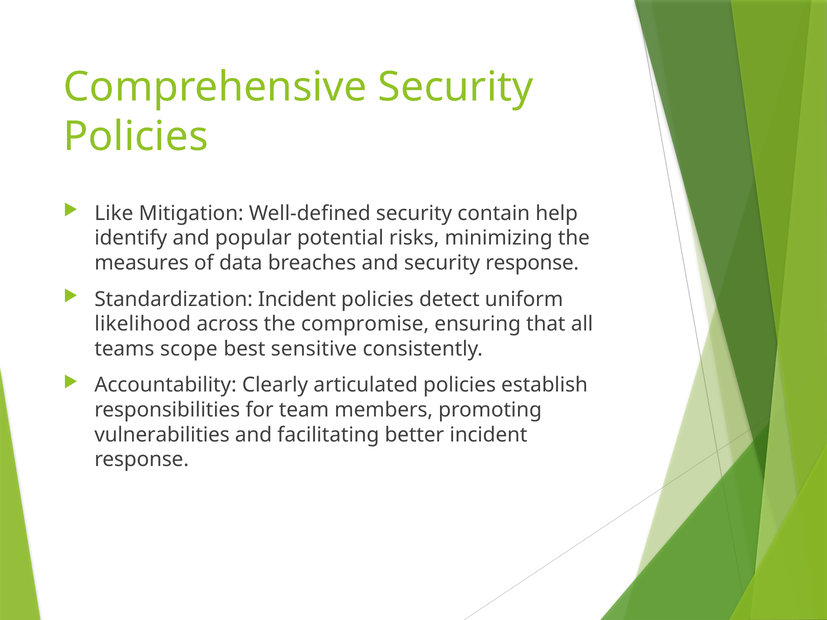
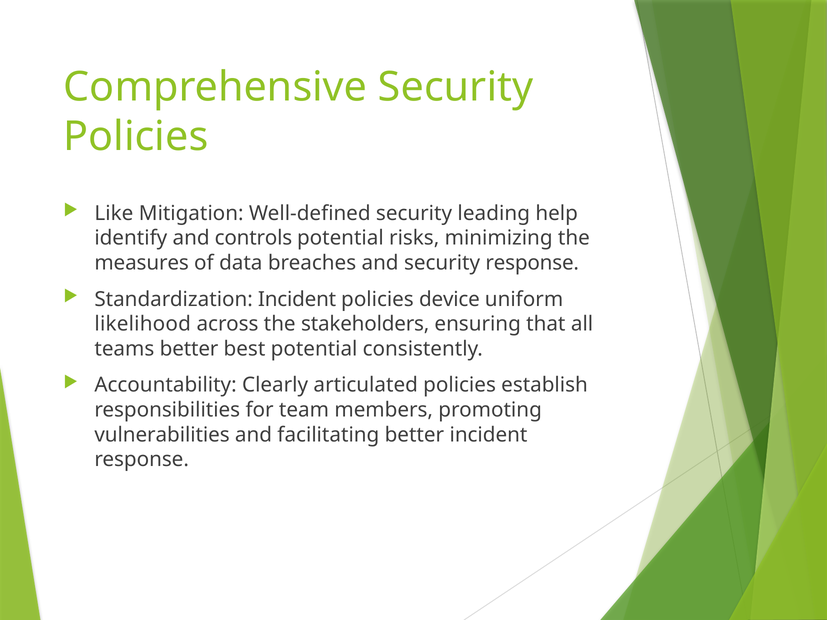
contain: contain -> leading (494, 213)
popular: popular -> controls (253, 238)
detect: detect -> device (449, 299)
compromise: compromise -> stakeholders (365, 324)
teams scope: scope -> better (189, 349)
best sensitive: sensitive -> potential (314, 349)
